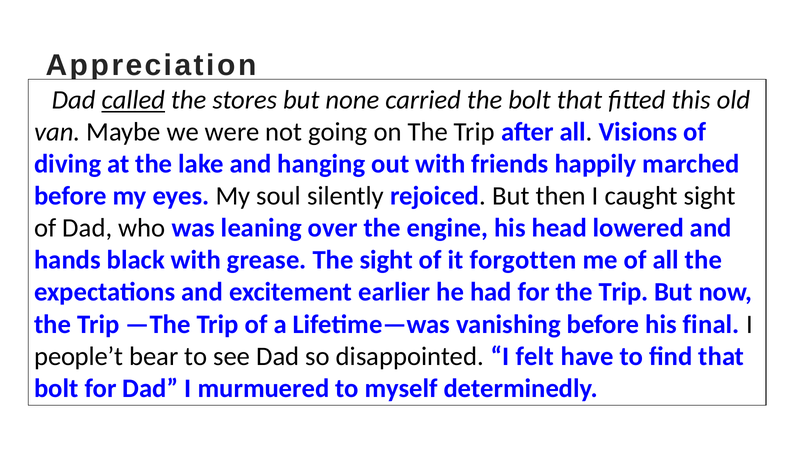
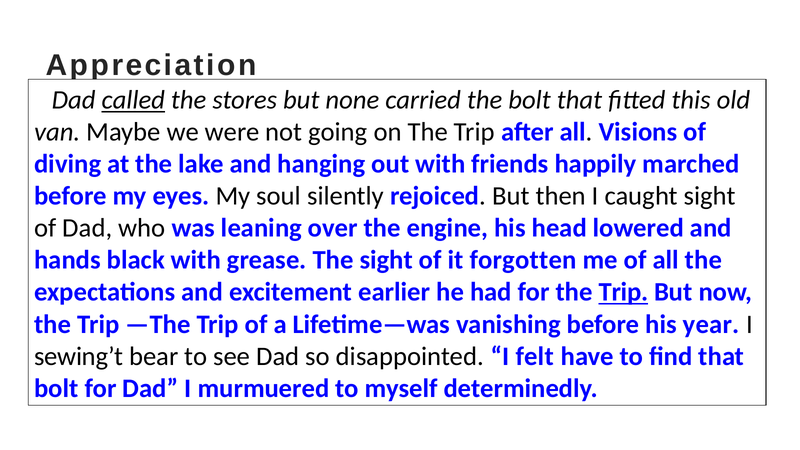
Trip underline: none -> present (623, 292)
final: final -> year (711, 324)
people’t: people’t -> sewing’t (79, 356)
